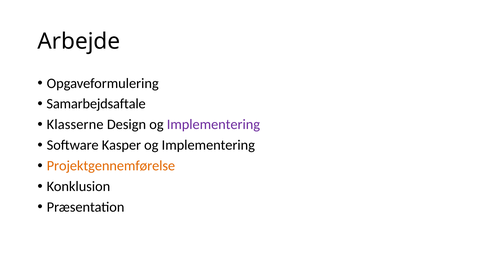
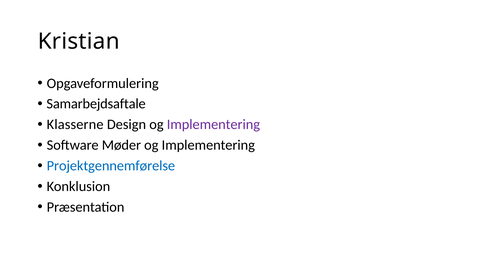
Arbejde: Arbejde -> Kristian (79, 41)
Kasper: Kasper -> Møder (121, 145)
Projektgennemførelse colour: orange -> blue (111, 166)
